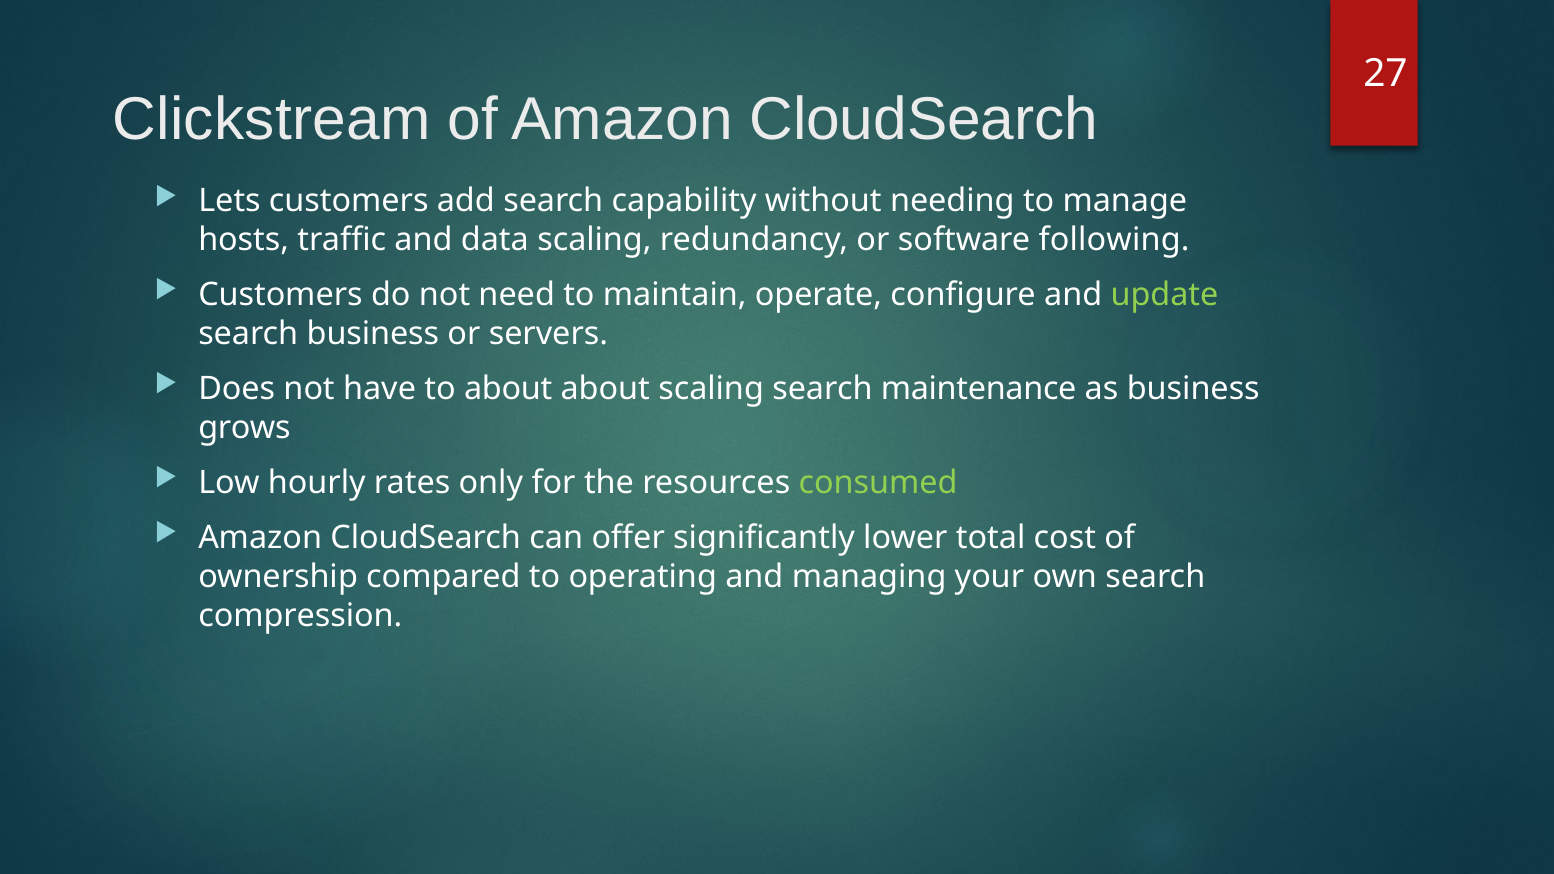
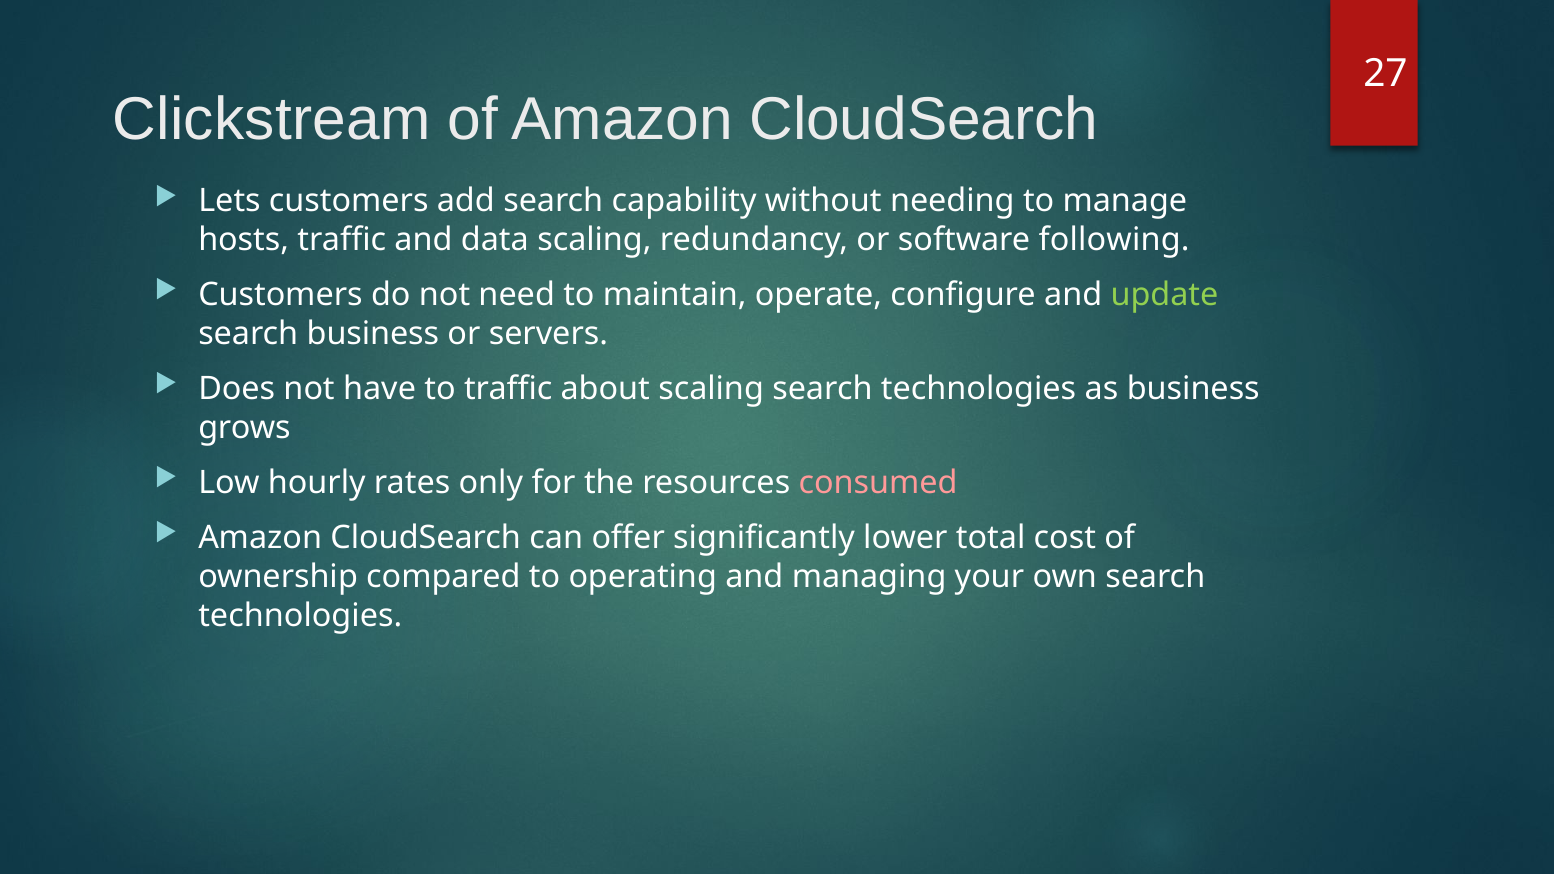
to about: about -> traffic (508, 389)
scaling search maintenance: maintenance -> technologies (979, 389)
consumed colour: light green -> pink (878, 483)
compression: compression -> technologies (300, 616)
